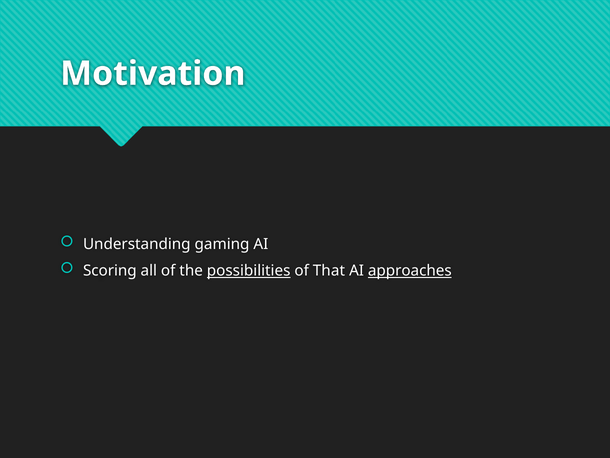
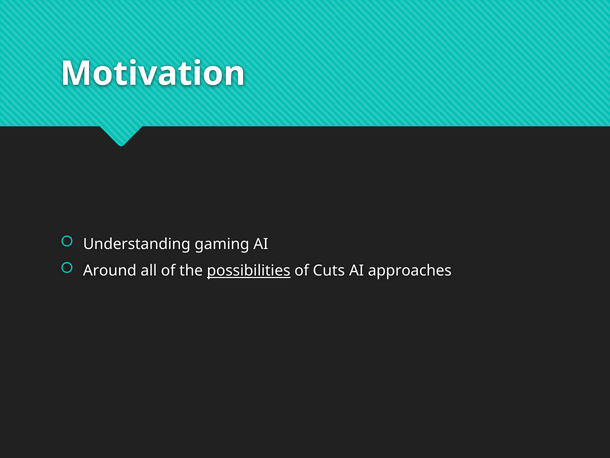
Scoring: Scoring -> Around (110, 271)
That: That -> Cuts (329, 271)
approaches underline: present -> none (410, 271)
